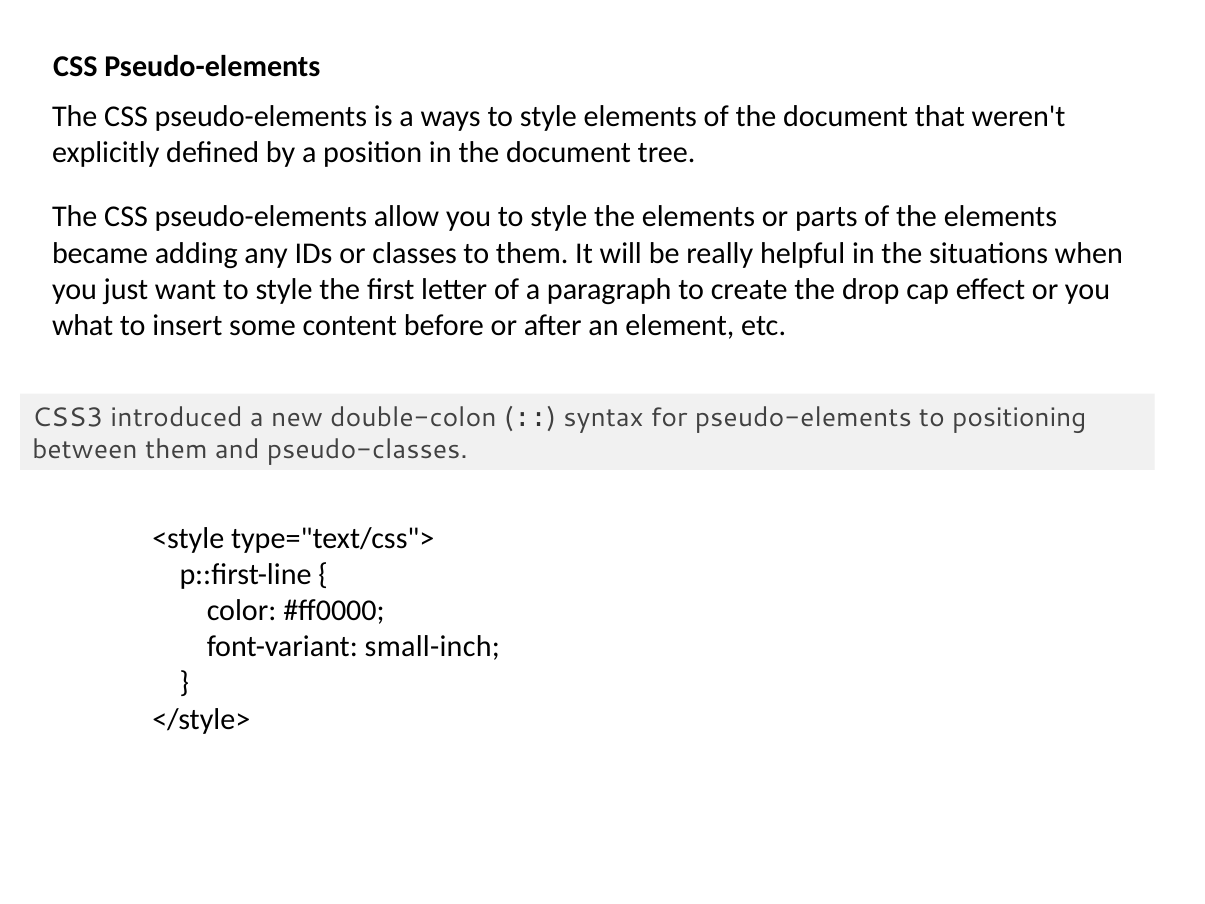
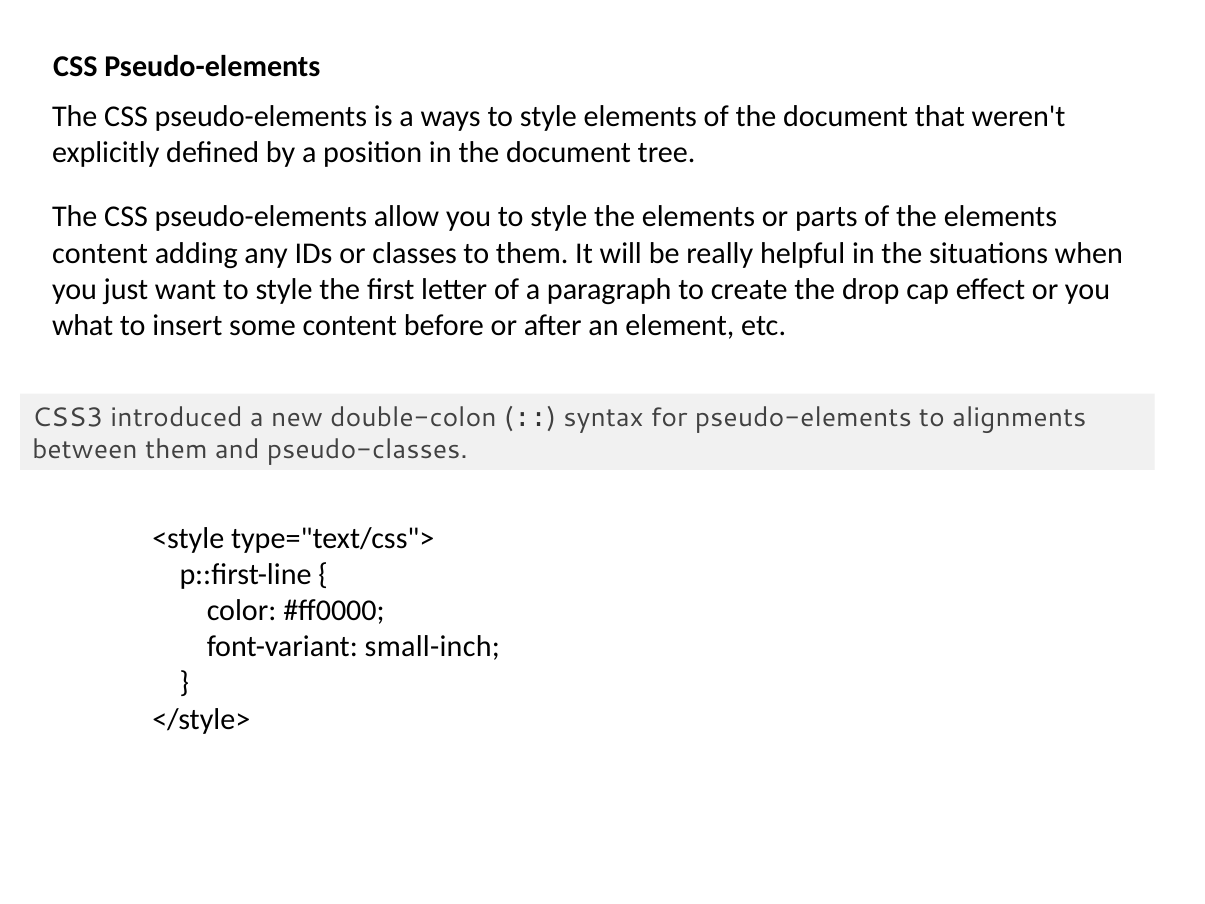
became: became -> content (100, 253)
positioning: positioning -> alignments (1019, 418)
